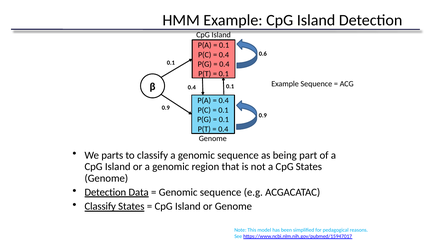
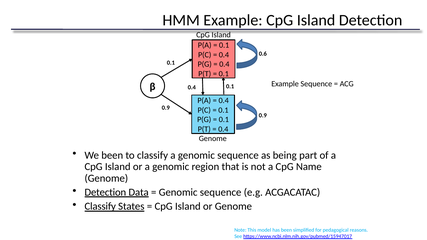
We parts: parts -> been (112, 155)
CpG States: States -> Name (309, 167)
